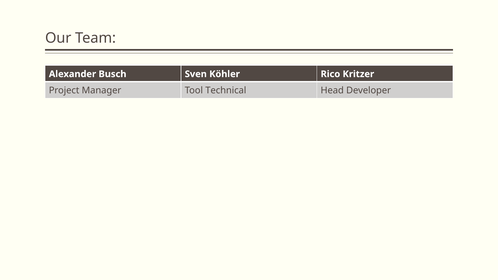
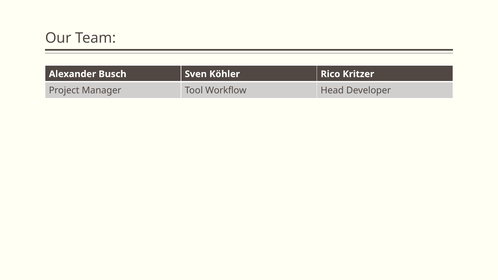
Technical: Technical -> Workflow (226, 91)
